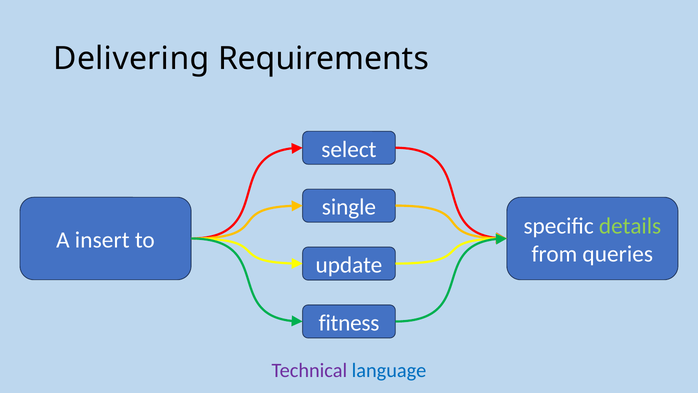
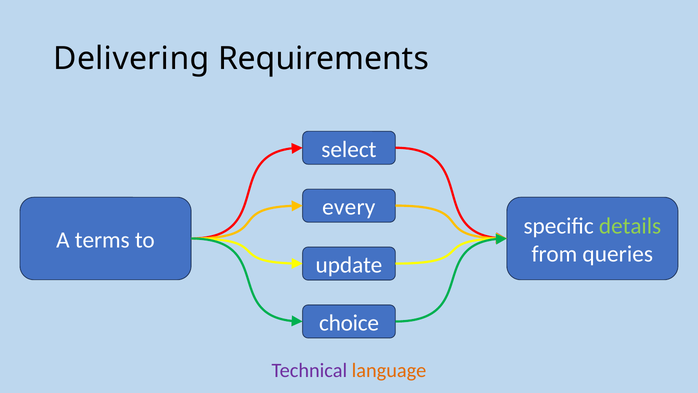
single: single -> every (349, 207)
insert: insert -> terms (102, 240)
fitness: fitness -> choice (349, 323)
language colour: blue -> orange (389, 370)
